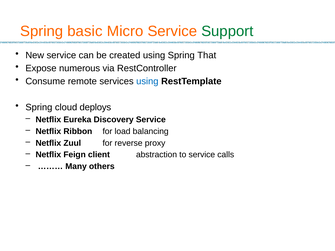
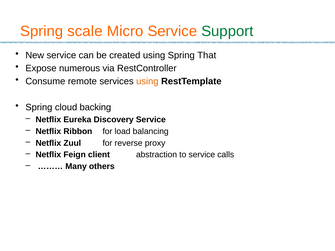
basic: basic -> scale (85, 31)
using colour: blue -> orange (147, 81)
deploys: deploys -> backing (95, 107)
